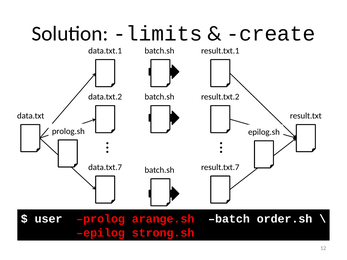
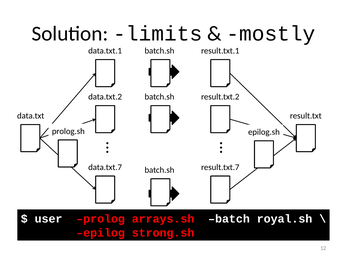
create: create -> mostly (271, 34)
arange.sh: arange.sh -> arrays.sh (163, 219)
order.sh: order.sh -> royal.sh (285, 219)
